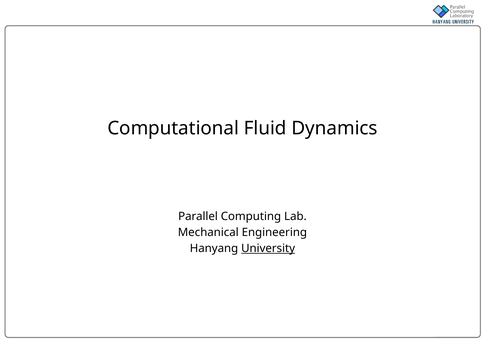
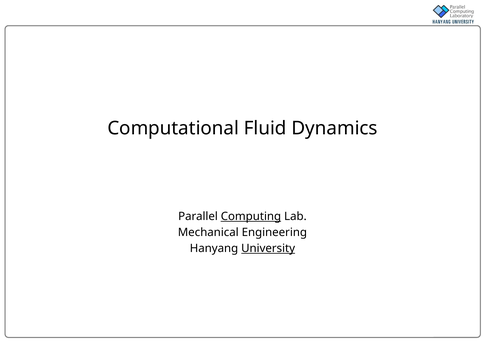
Computing underline: none -> present (251, 216)
